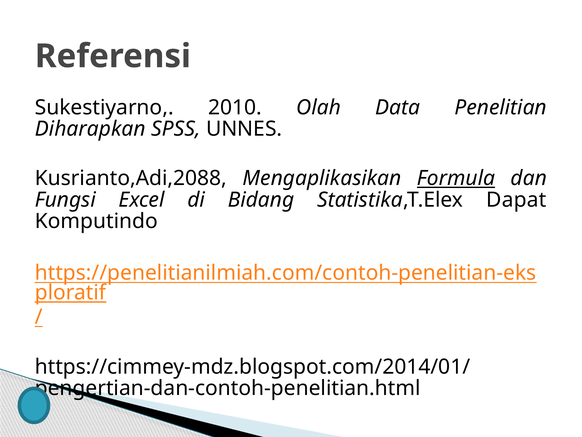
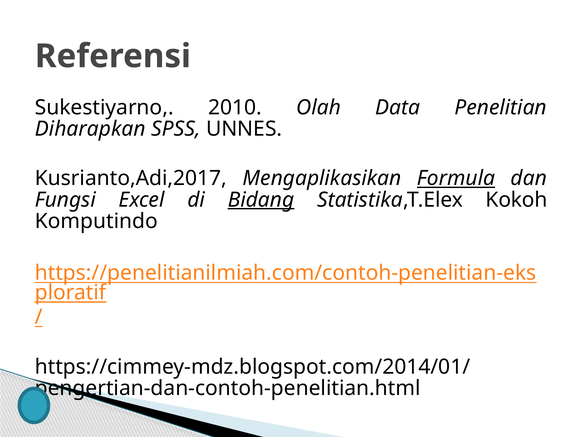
Kusrianto,Adi,2088: Kusrianto,Adi,2088 -> Kusrianto,Adi,2017 (131, 178)
Bidang underline: none -> present (261, 200)
Dapat: Dapat -> Kokoh (517, 200)
